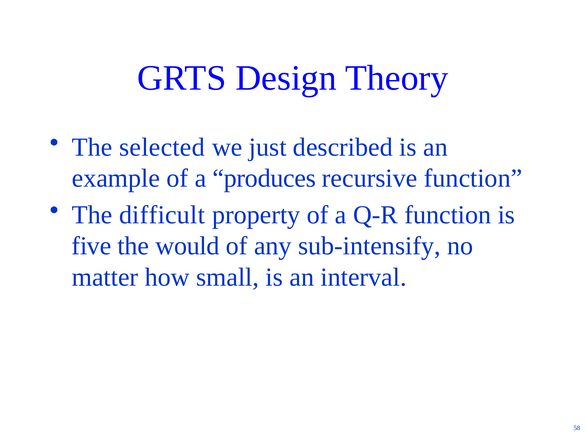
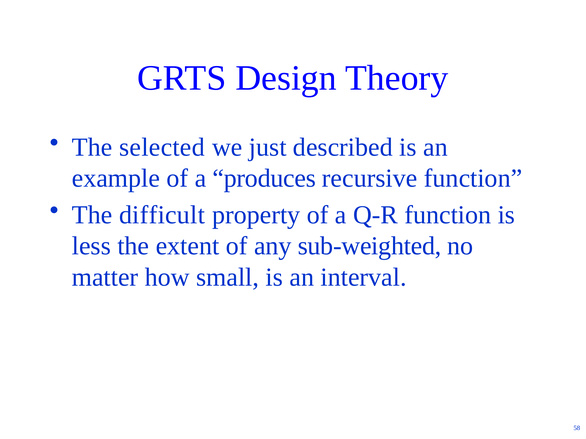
five: five -> less (91, 246)
would: would -> extent (187, 246)
sub-intensify: sub-intensify -> sub-weighted (369, 246)
